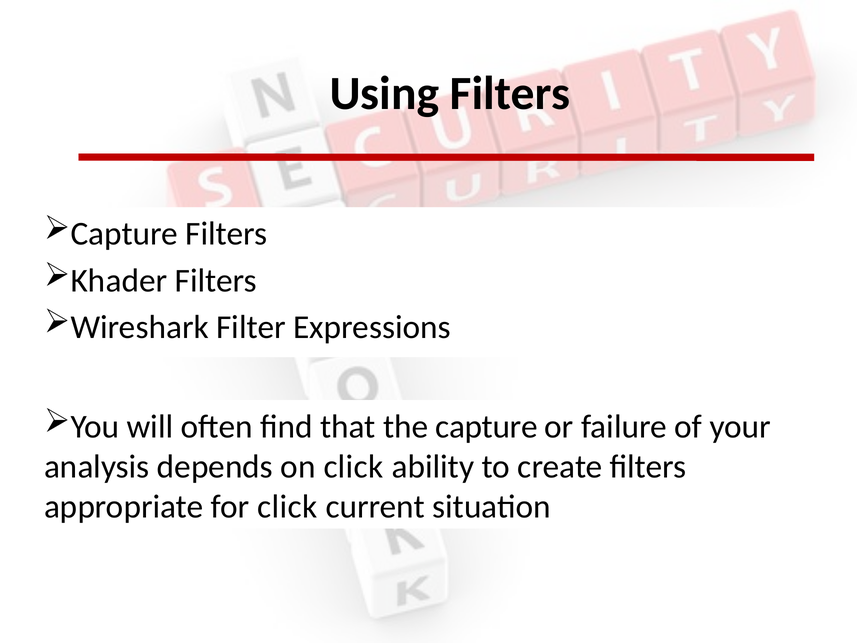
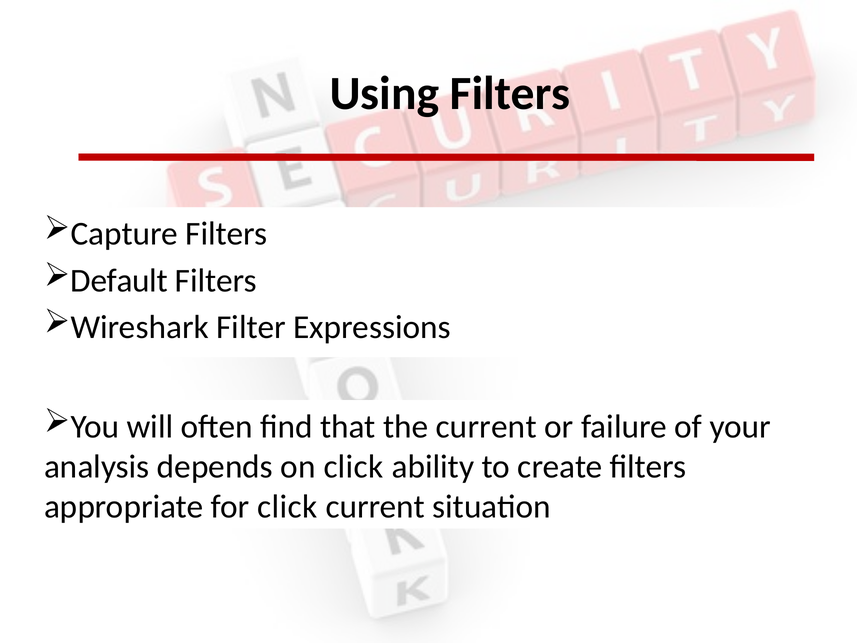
Khader: Khader -> Default (119, 280)
the capture: capture -> current (486, 426)
